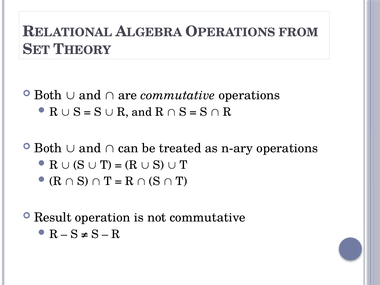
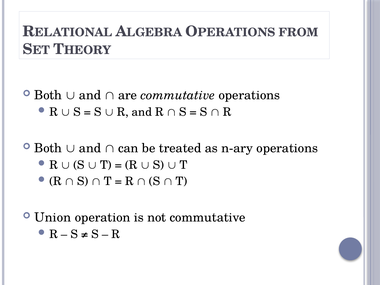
Result: Result -> Union (53, 217)
